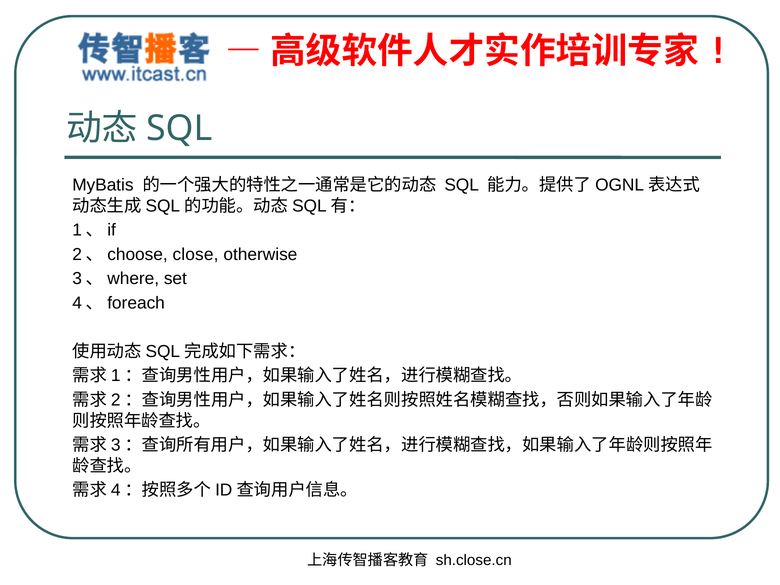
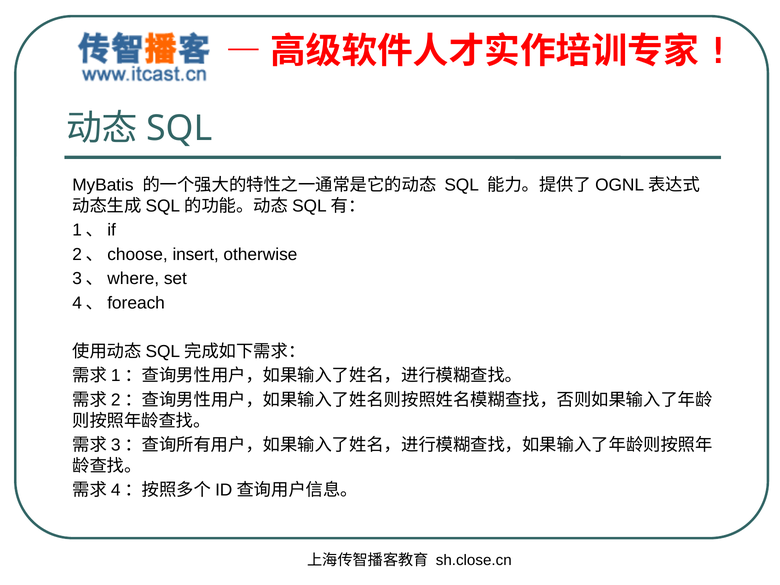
close: close -> insert (196, 254)
